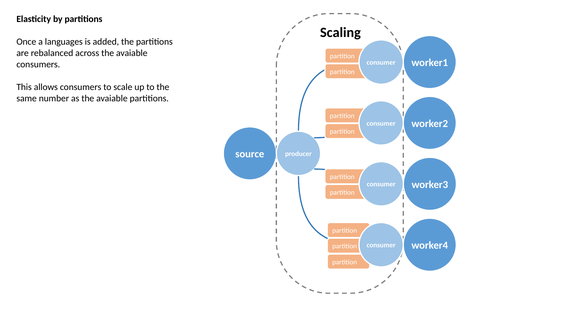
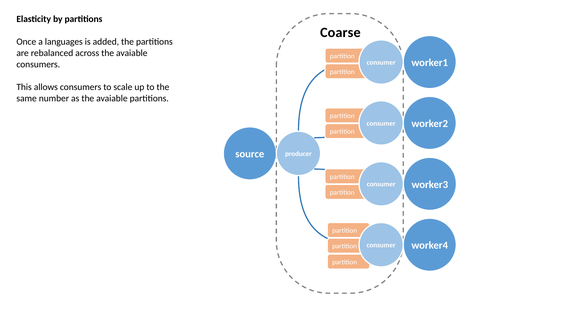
Scaling: Scaling -> Coarse (340, 32)
